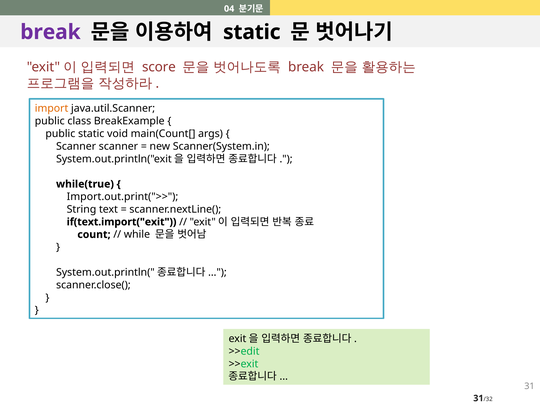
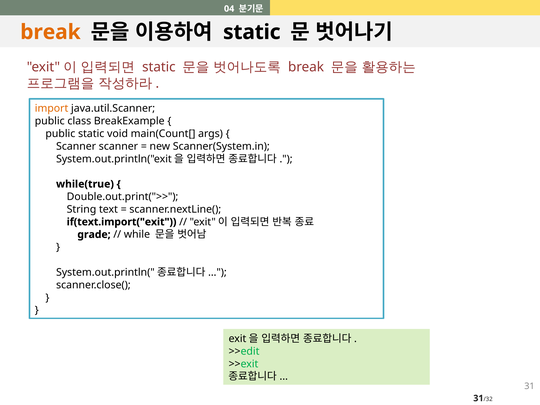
break colour: purple -> orange (50, 32)
score: score -> static (159, 67)
Import.out.print(">>: Import.out.print(">> -> Double.out.print(">> (123, 197)
count: count -> grade (94, 235)
